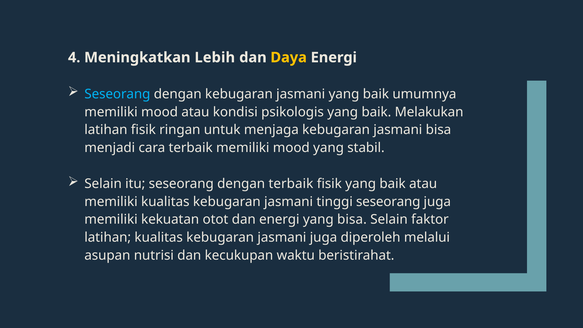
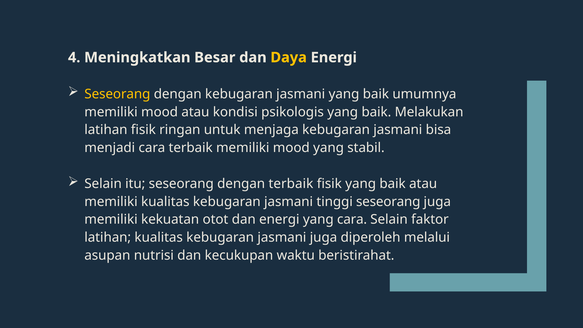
Lebih: Lebih -> Besar (215, 57)
Seseorang colour: light blue -> yellow (117, 94)
yang bisa: bisa -> cara (352, 220)
